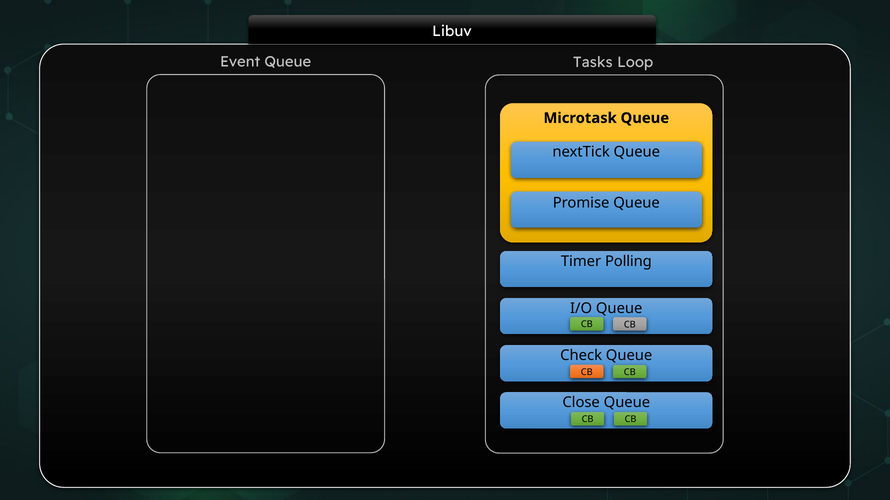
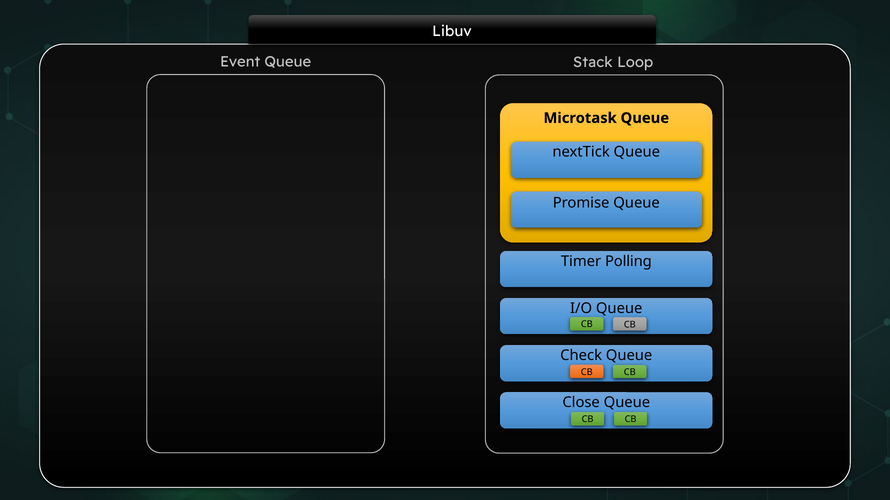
Tasks: Tasks -> Stack (593, 62)
